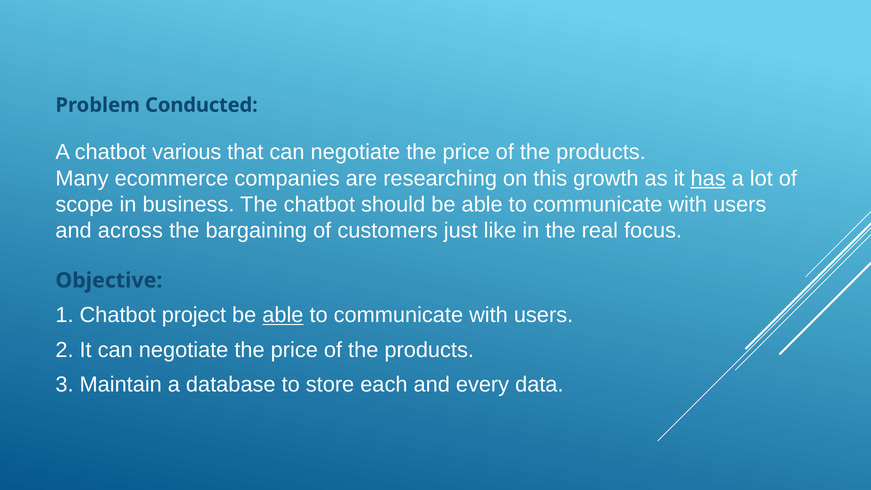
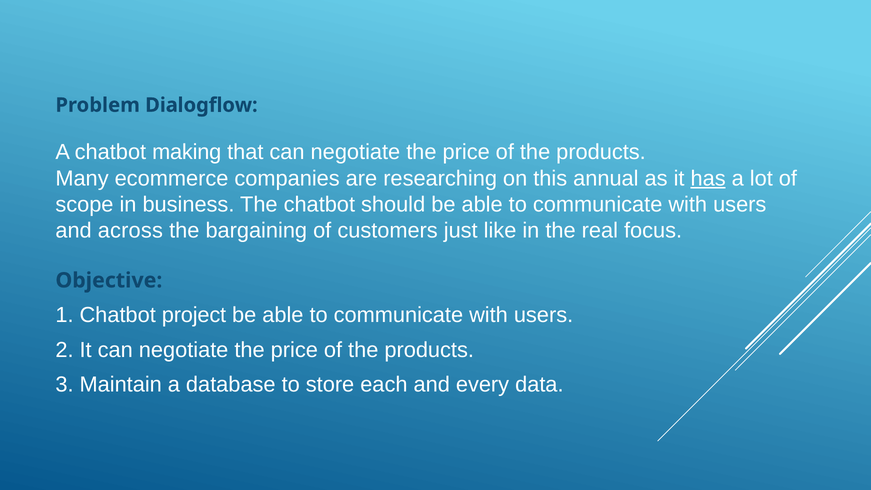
Conducted: Conducted -> Dialogflow (201, 105)
various: various -> making (187, 152)
growth: growth -> annual (606, 178)
able underline: present -> none (283, 315)
